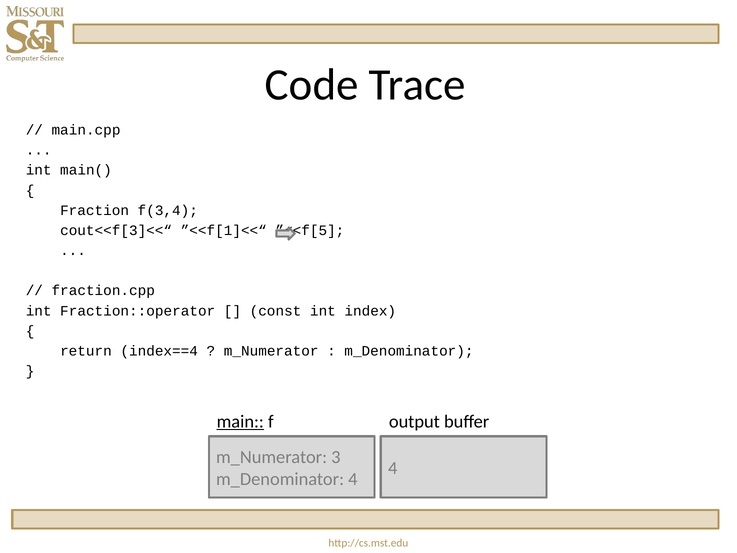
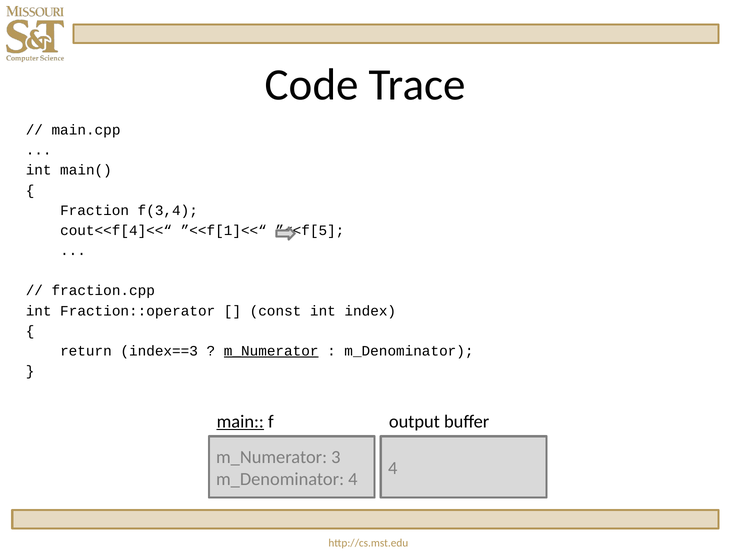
cout<<f[3]<<“: cout<<f[3]<<“ -> cout<<f[4]<<“ (116, 230)
index==4: index==4 -> index==3 (159, 351)
m_Numerator underline: none -> present (271, 351)
